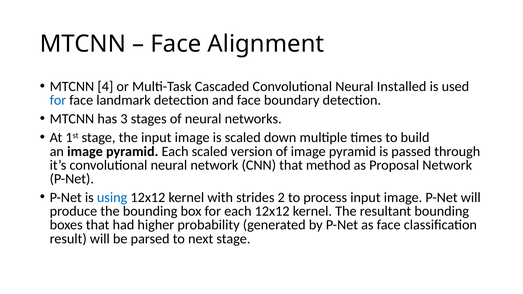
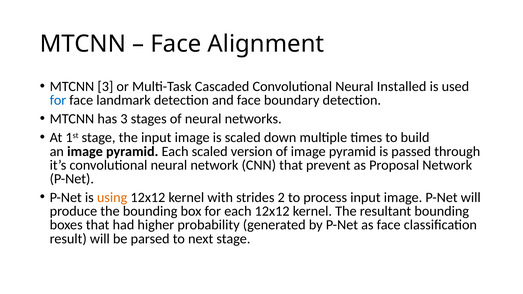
MTCNN 4: 4 -> 3 (105, 87)
method: method -> prevent (328, 165)
using colour: blue -> orange (112, 198)
